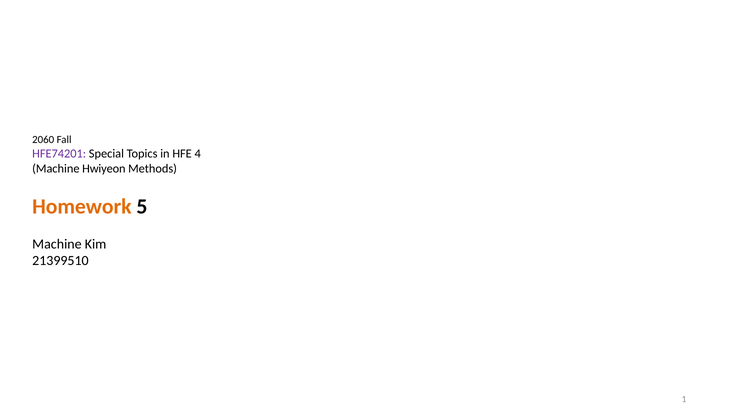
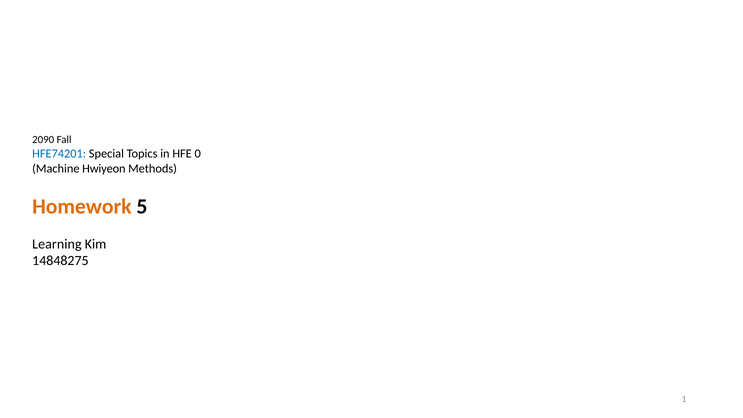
2060: 2060 -> 2090 (43, 140)
HFE74201 colour: purple -> blue (59, 154)
4: 4 -> 0 (198, 154)
Machine: Machine -> Learning (57, 244)
21399510: 21399510 -> 14848275 (60, 261)
